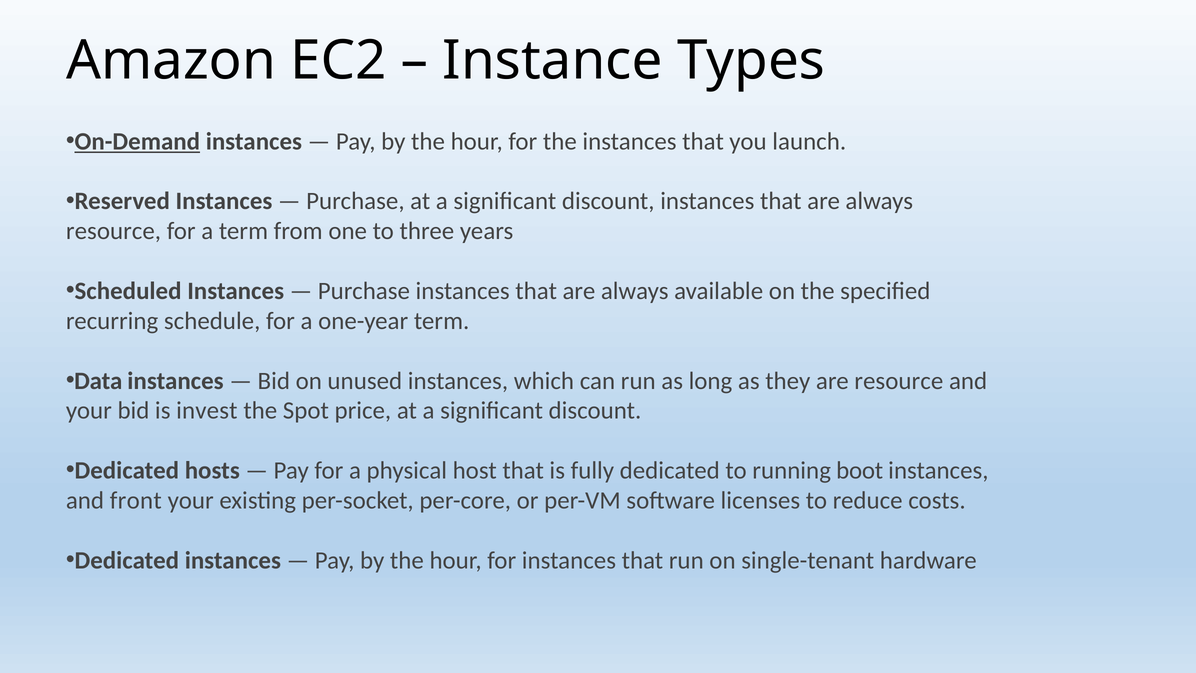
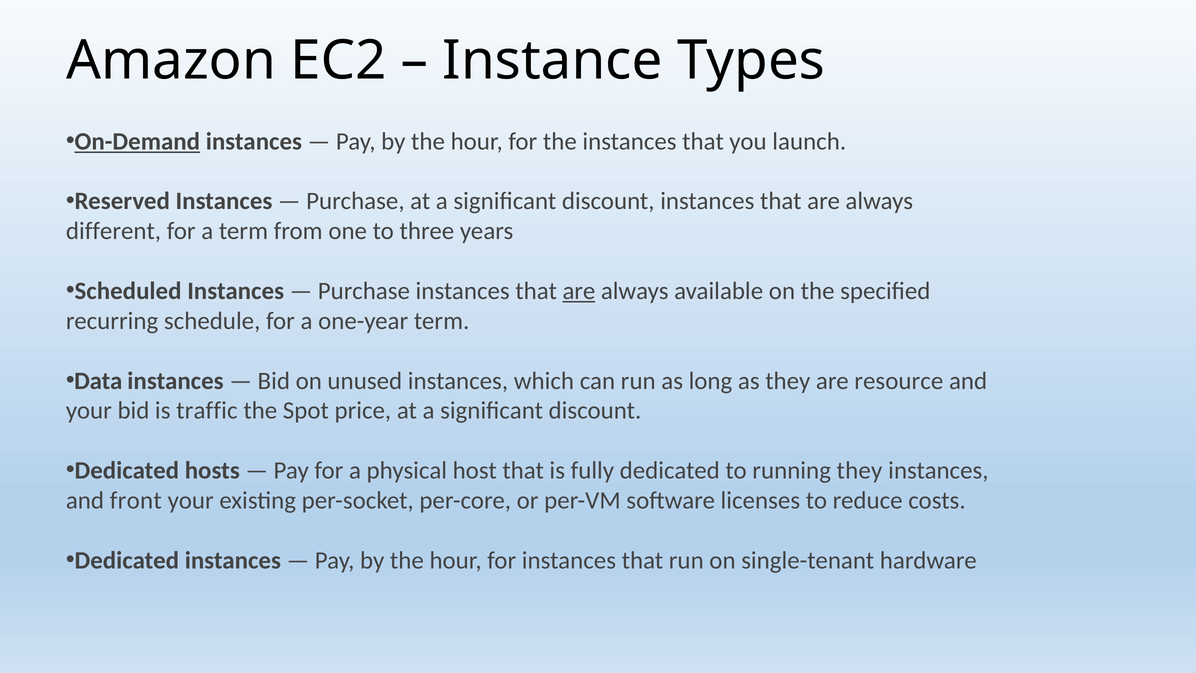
resource: resource -> different (114, 231)
are underline: none -> present (579, 291)
invest: invest -> traffic (207, 411)
running boot: boot -> they (859, 470)
